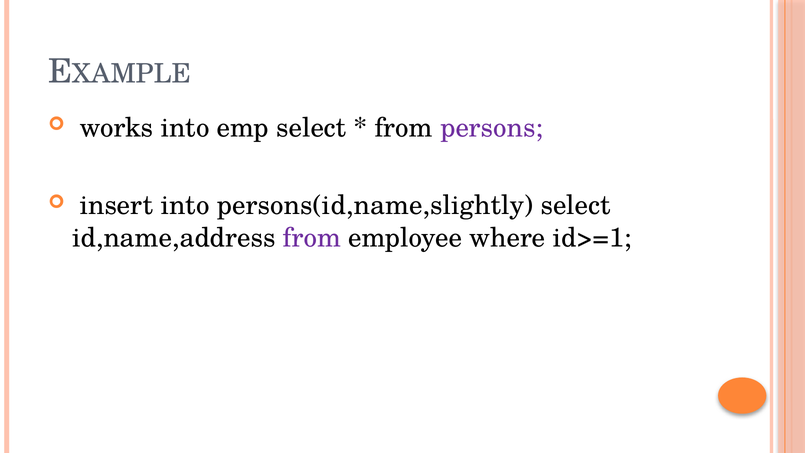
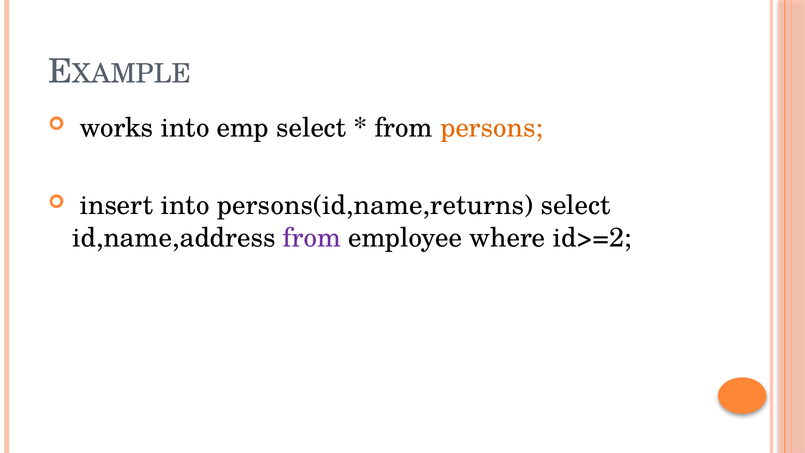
persons colour: purple -> orange (492, 128)
persons(id,name,slightly: persons(id,name,slightly -> persons(id,name,returns (375, 205)
id>=1: id>=1 -> id>=2 (592, 238)
